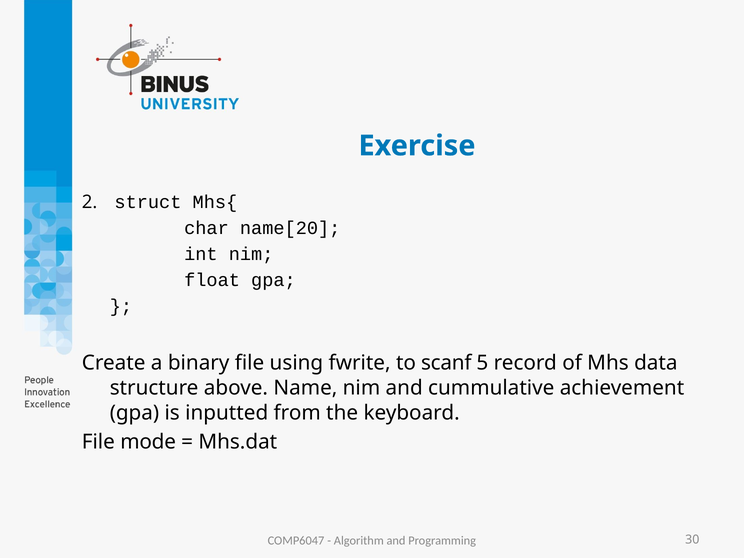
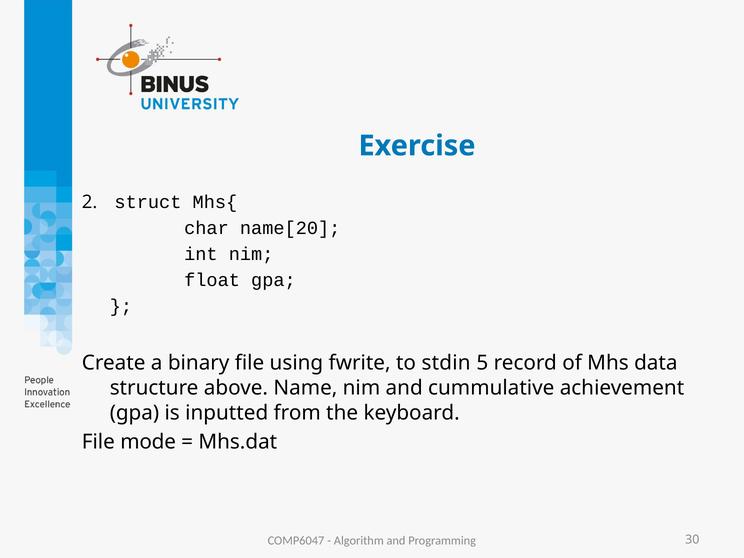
scanf: scanf -> stdin (446, 363)
